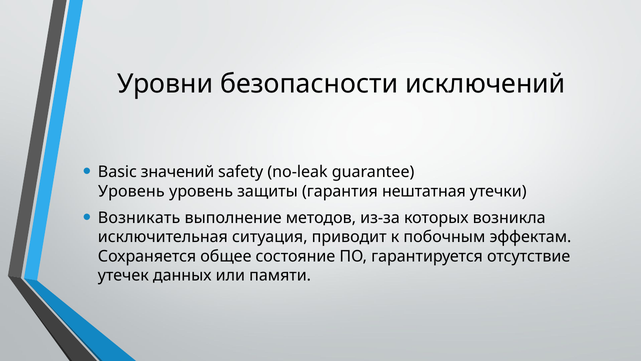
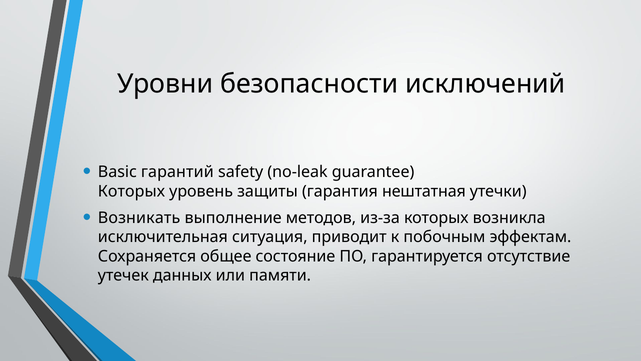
значений: значений -> гарантий (177, 172)
Уровень: Уровень -> Которых (131, 191)
